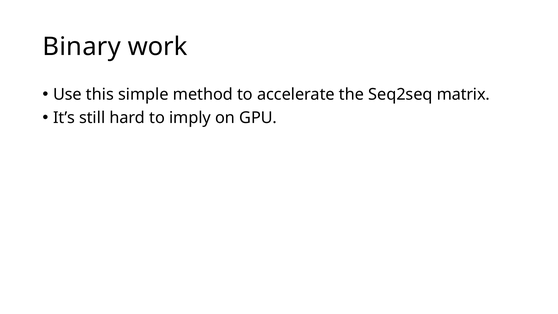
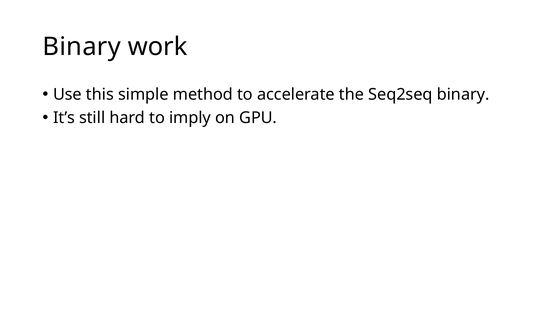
Seq2seq matrix: matrix -> binary (463, 94)
